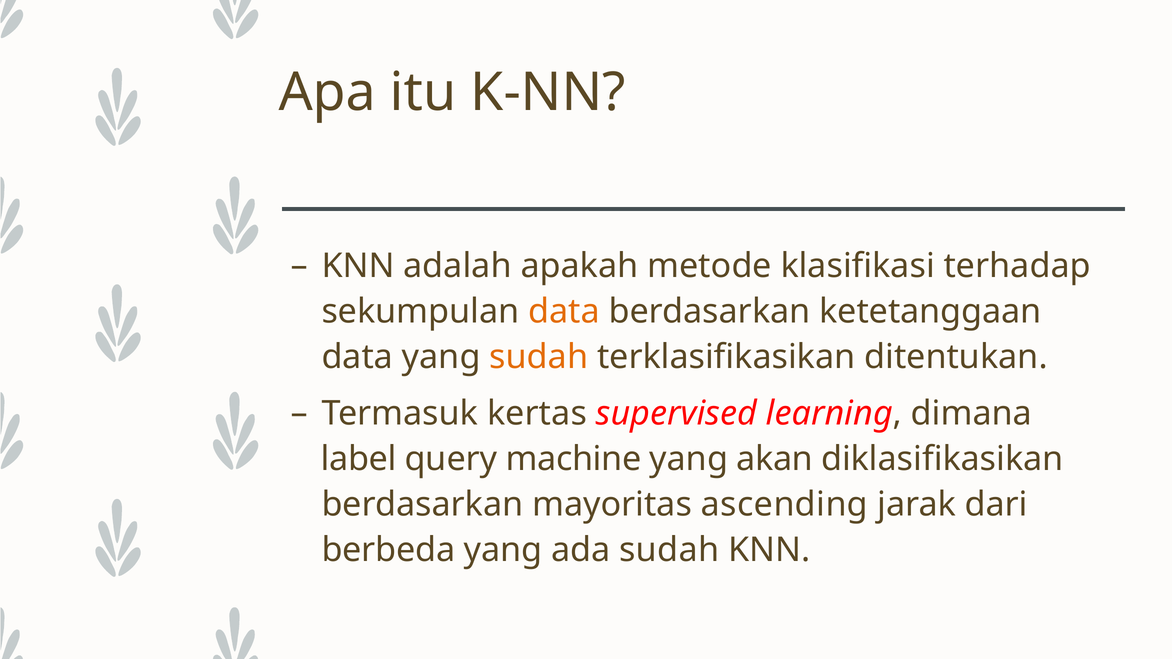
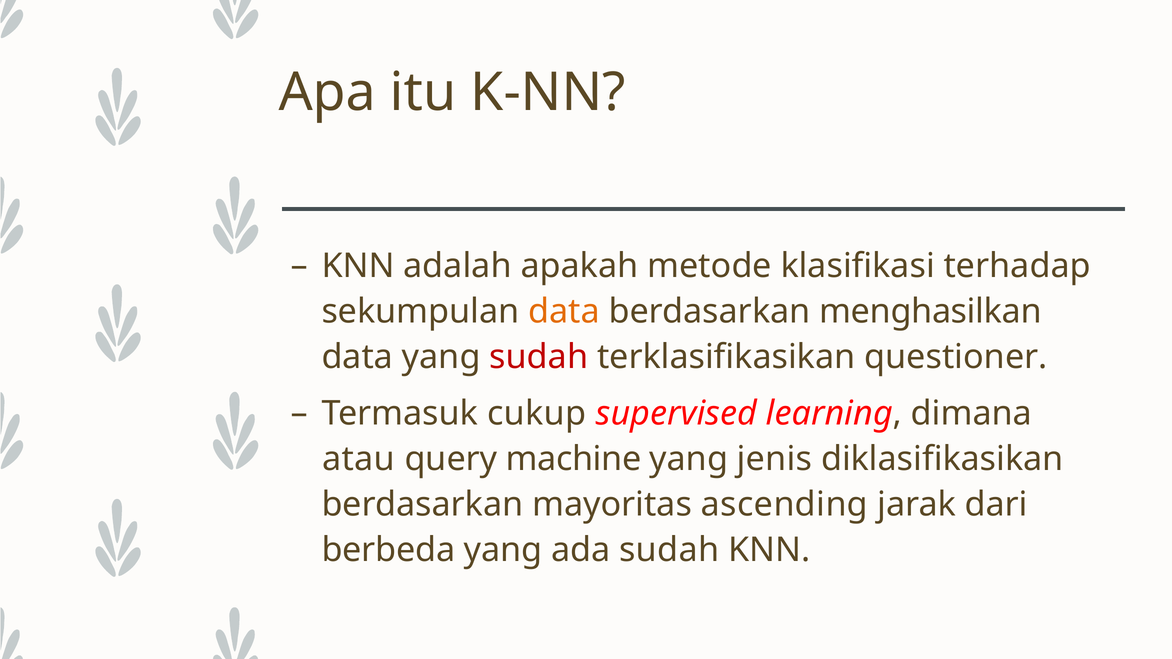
ketetanggaan: ketetanggaan -> menghasilkan (930, 312)
sudah colour: orange -> red (539, 357)
ditentukan: ditentukan -> questioner (956, 357)
kertas: kertas -> cukup (537, 414)
label: label -> atau (358, 459)
akan: akan -> jenis (774, 459)
